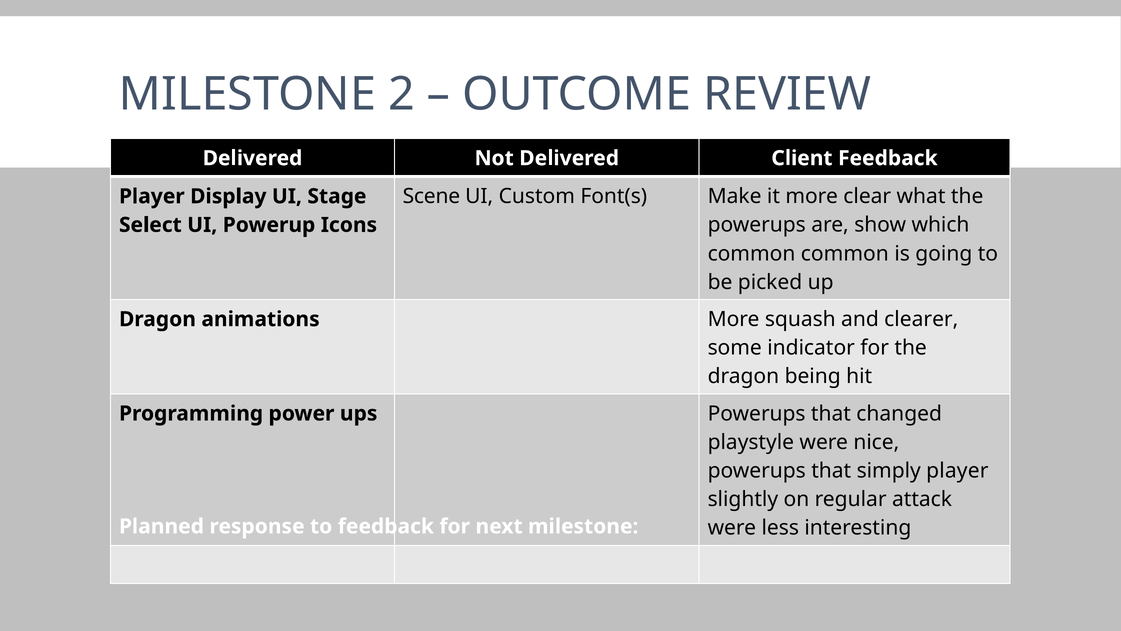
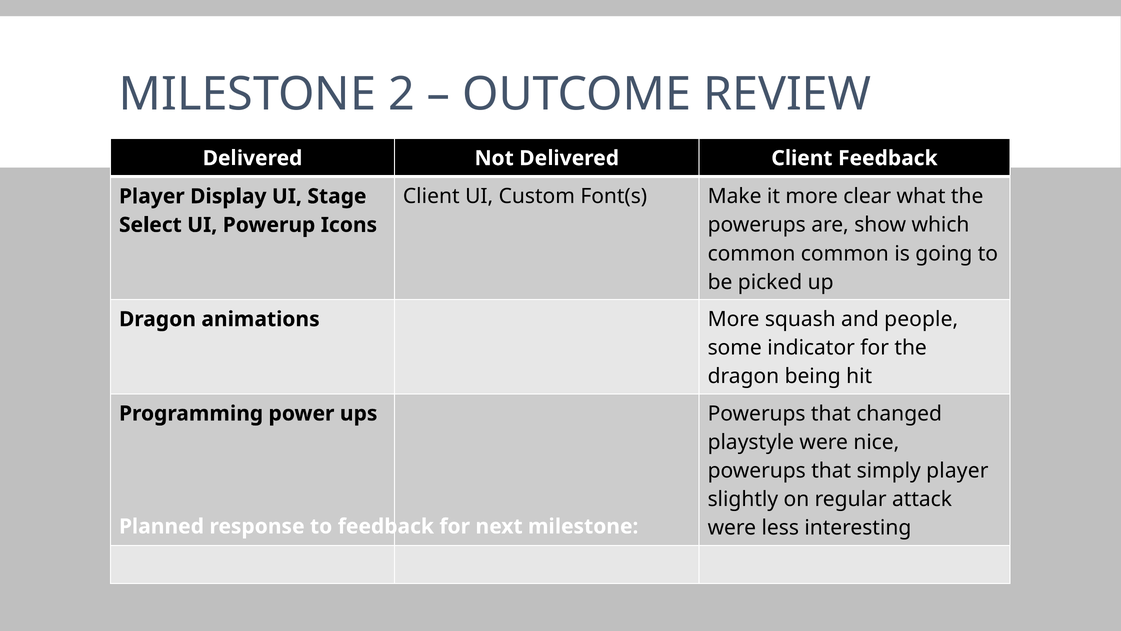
Scene: Scene -> Client (431, 196)
clearer: clearer -> people (921, 319)
